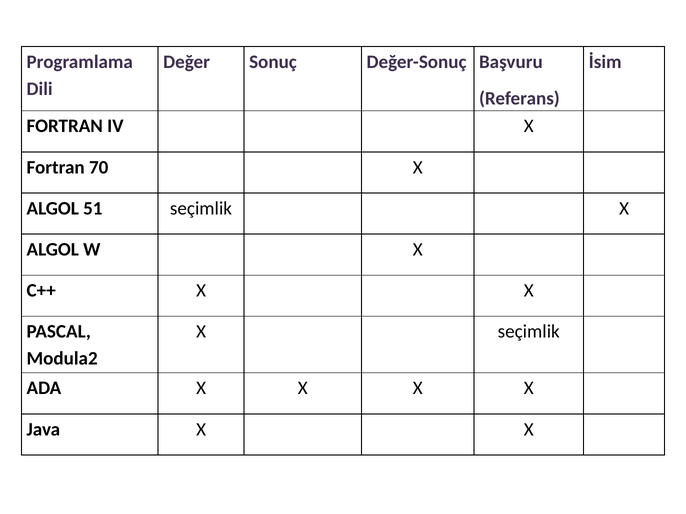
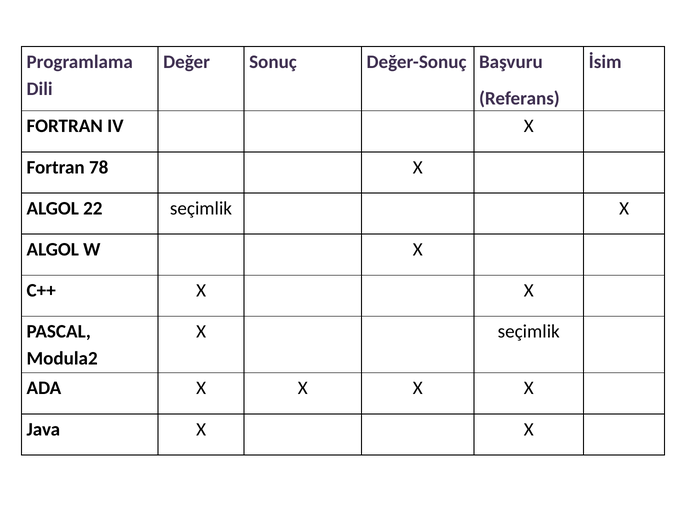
70: 70 -> 78 (99, 167)
51: 51 -> 22 (93, 209)
